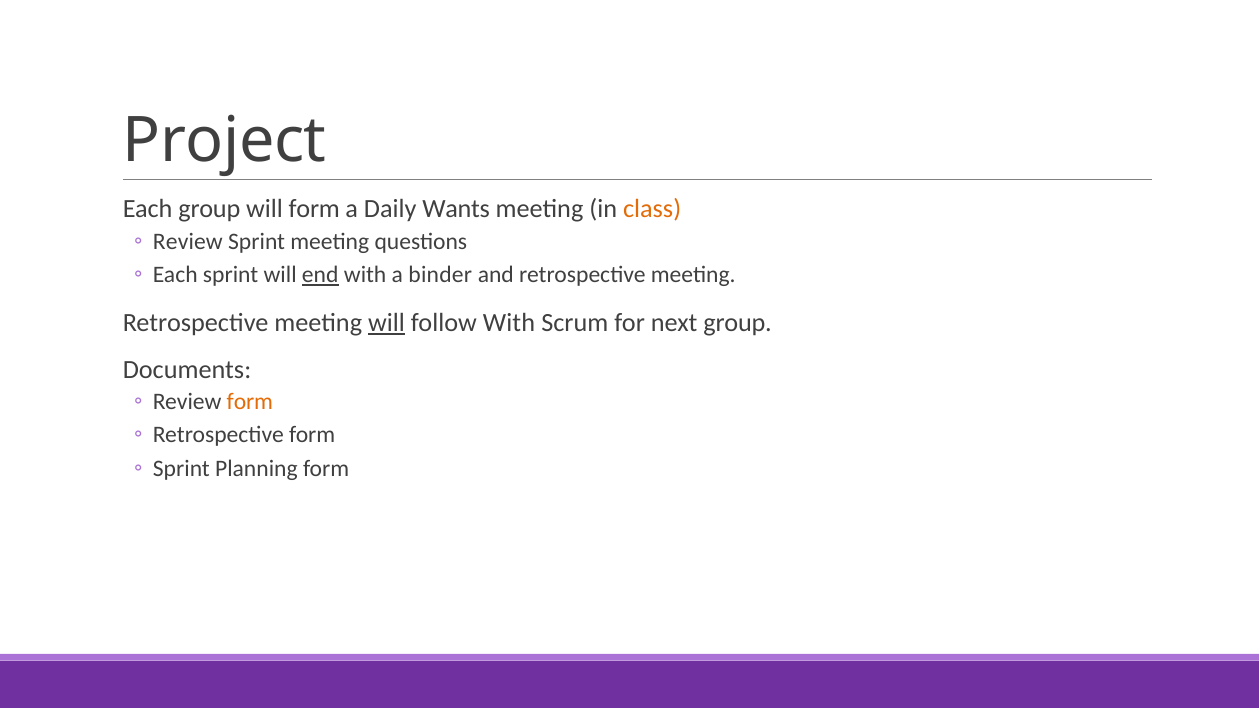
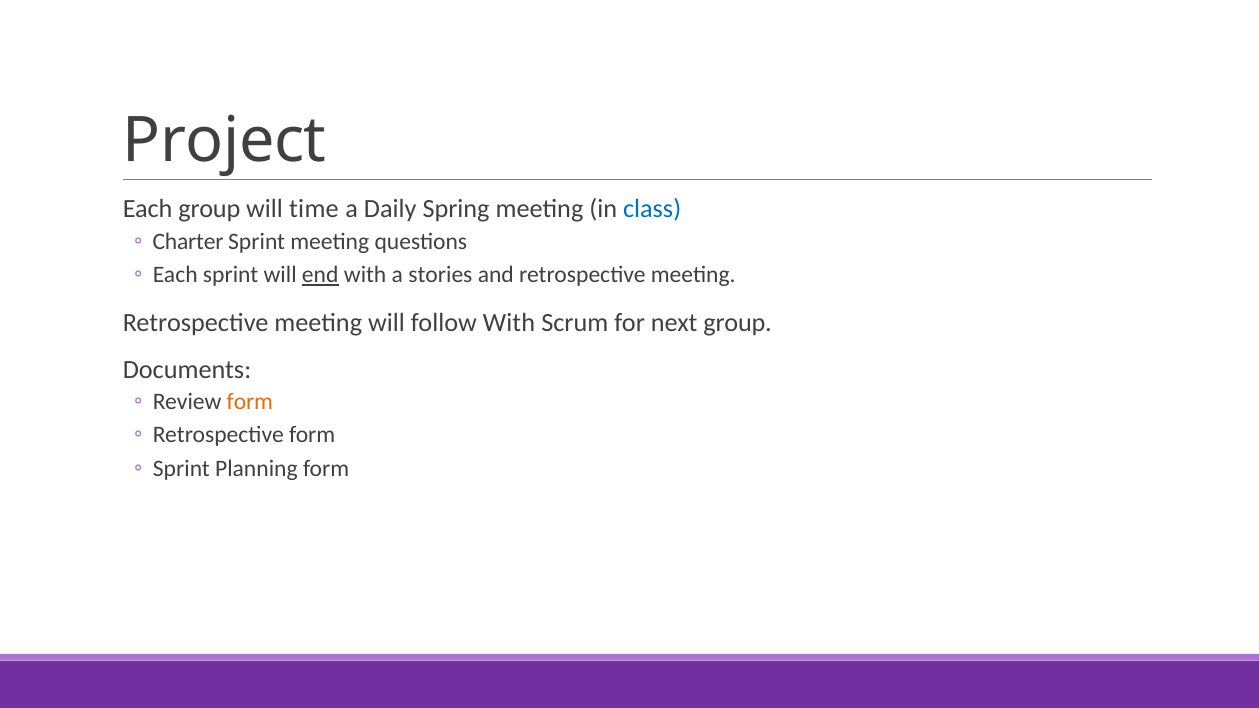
will form: form -> time (314, 209)
Wants: Wants -> Spring (456, 209)
class colour: orange -> blue (652, 209)
Review: Review -> Charter (188, 242)
binder: binder -> stories (440, 275)
will underline: present -> none (387, 323)
